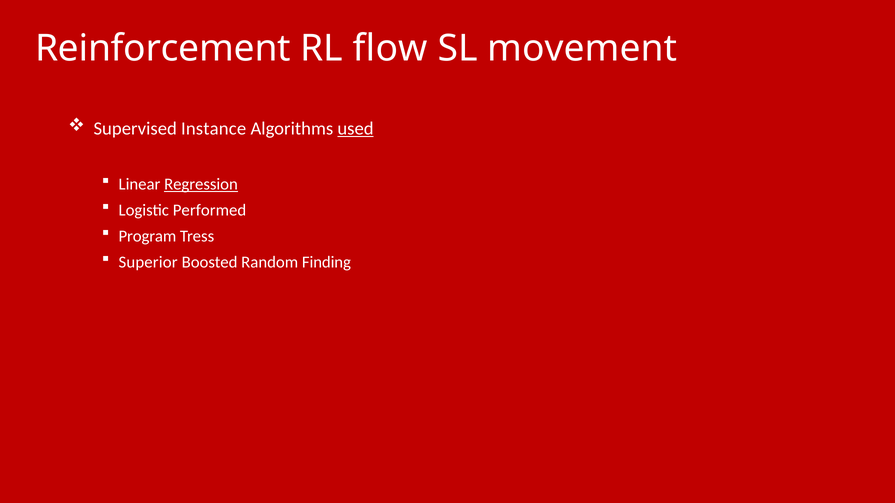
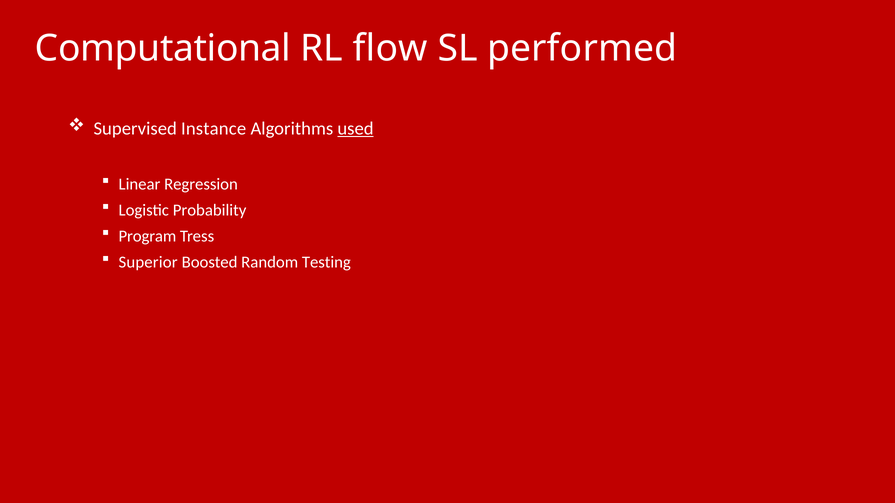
Reinforcement: Reinforcement -> Computational (163, 48)
movement: movement -> performed (582, 48)
Regression underline: present -> none (201, 184)
Performed: Performed -> Probability (210, 210)
Finding: Finding -> Testing (326, 262)
